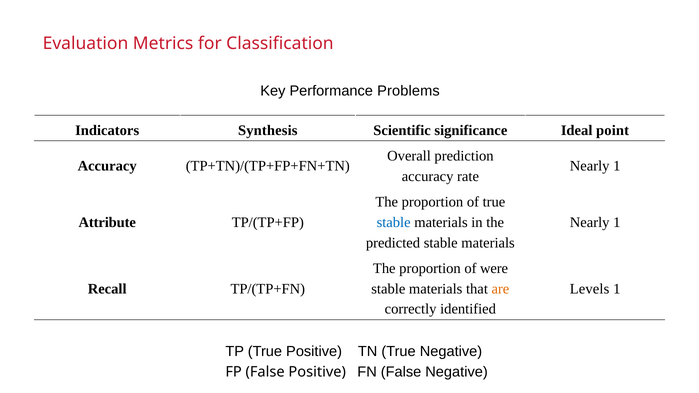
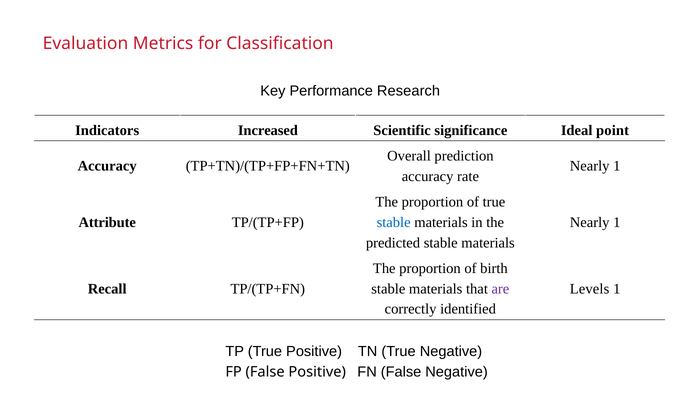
Problems: Problems -> Research (409, 91)
Synthesis: Synthesis -> Increased (268, 130)
were: were -> birth (494, 269)
are colour: orange -> purple (500, 289)
